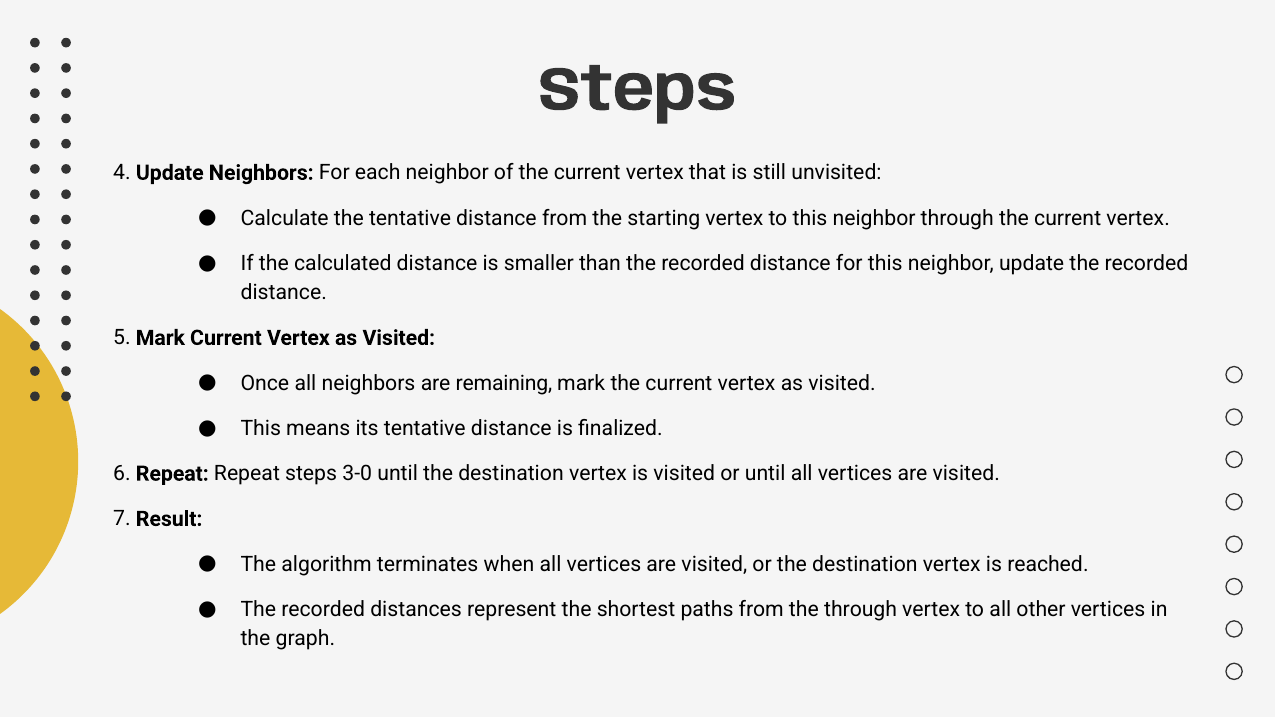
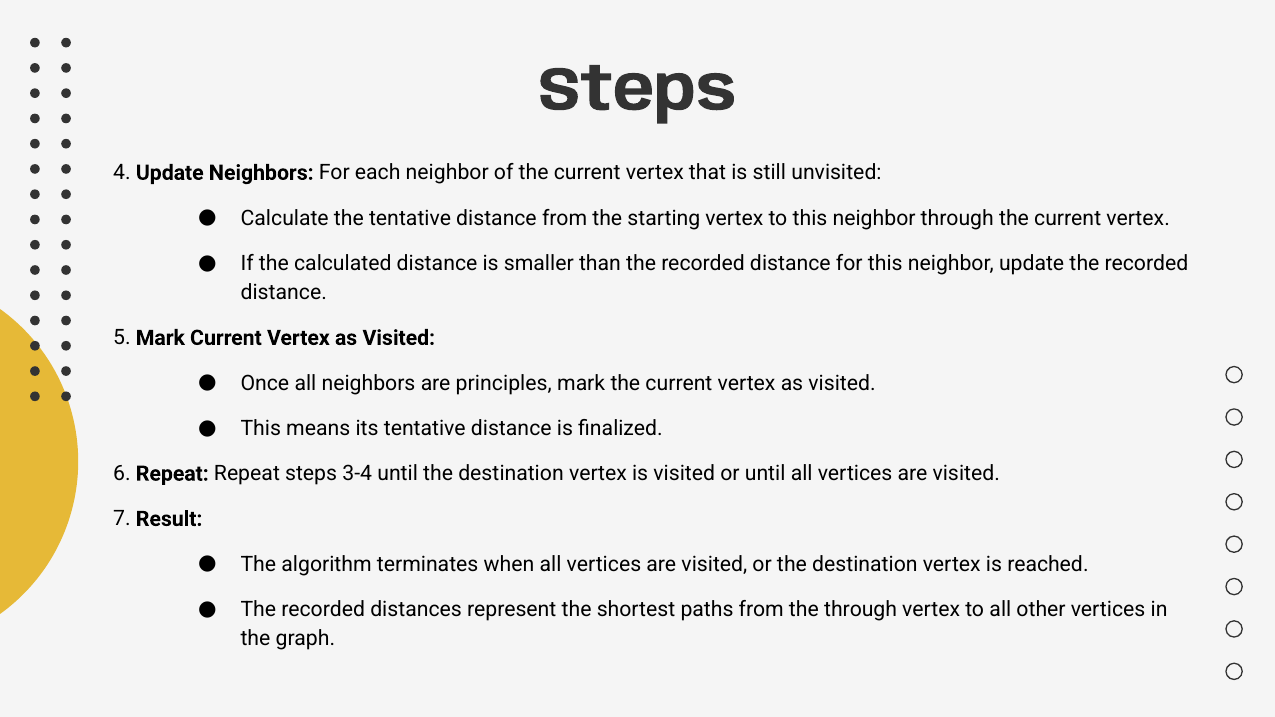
remaining: remaining -> principles (504, 383)
3-0: 3-0 -> 3-4 (357, 474)
